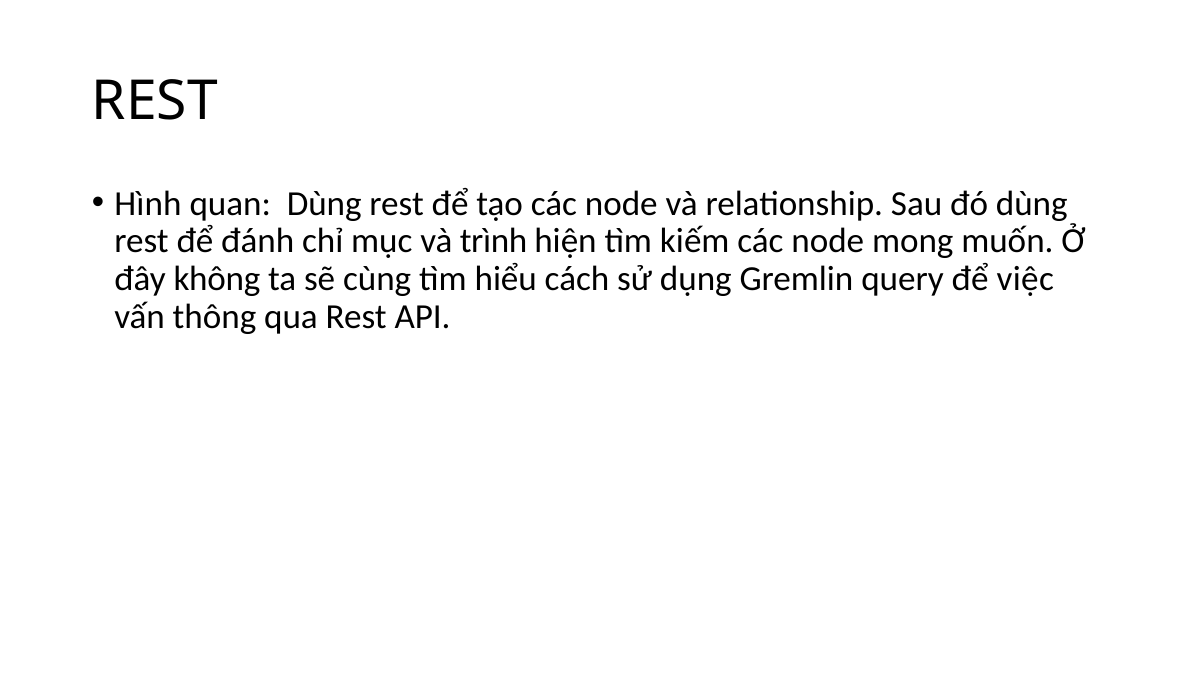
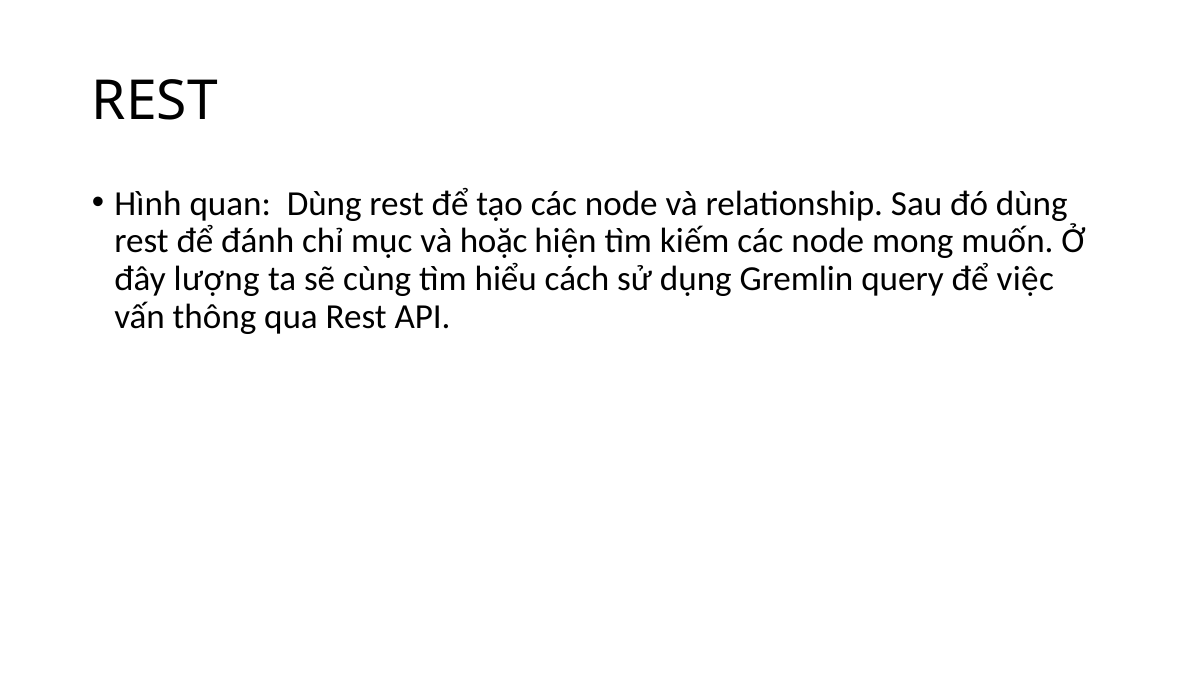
trình: trình -> hoặc (494, 241)
không: không -> lượng (217, 279)
